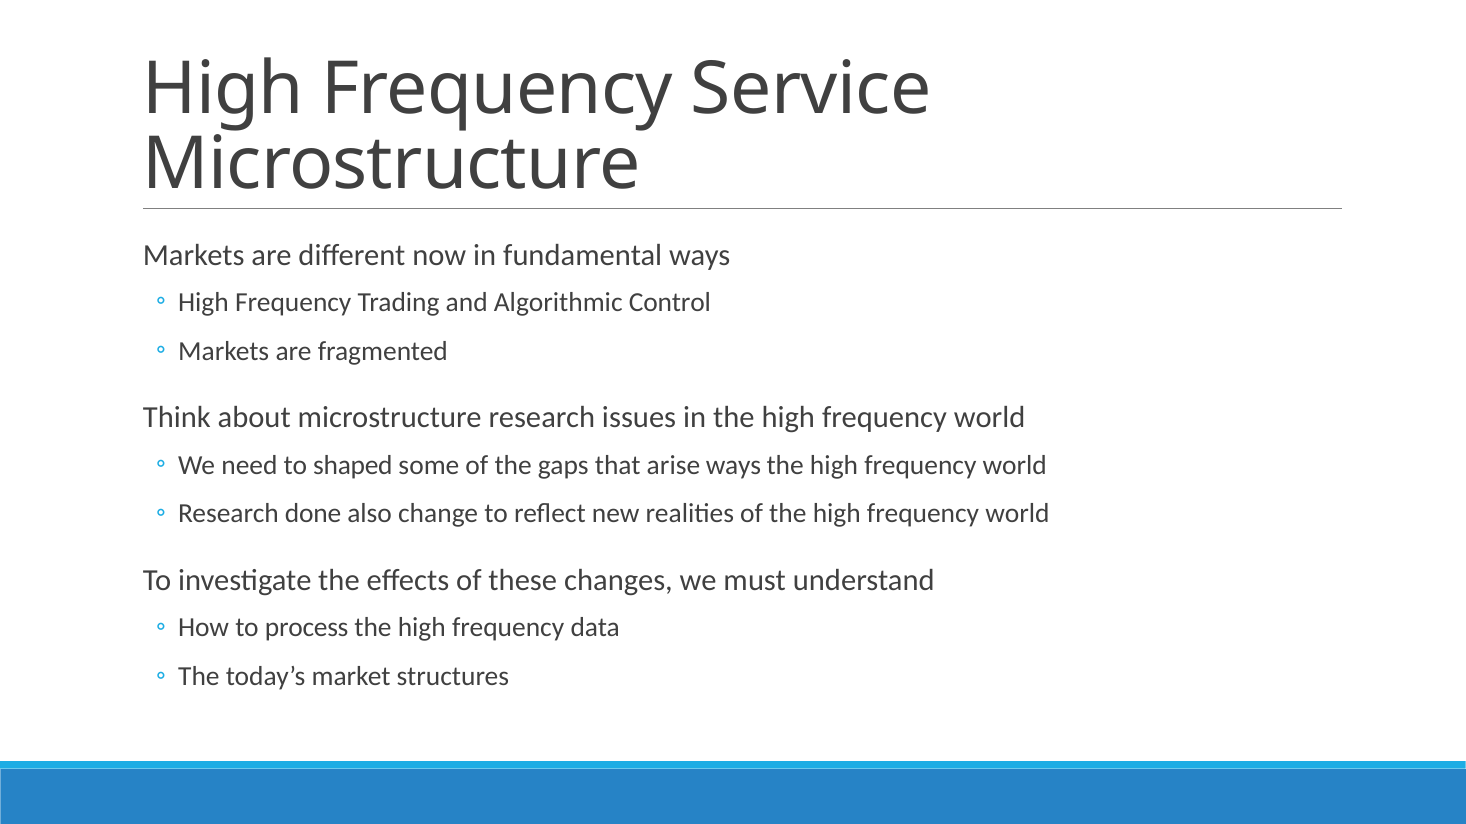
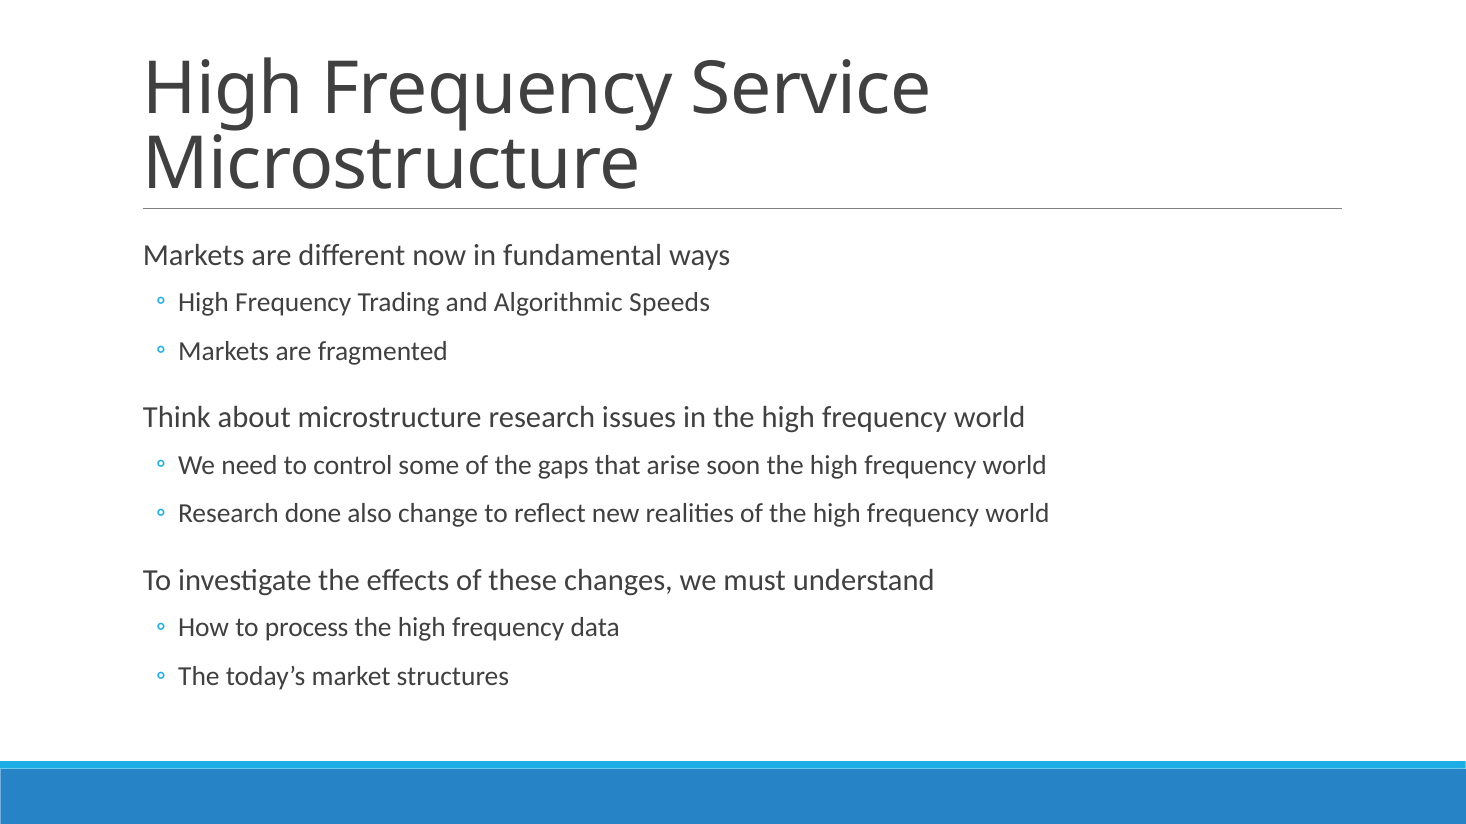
Control: Control -> Speeds (670, 303)
shaped: shaped -> control (353, 465)
arise ways: ways -> soon (733, 465)
